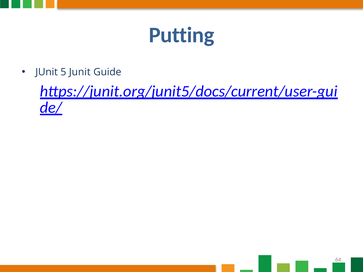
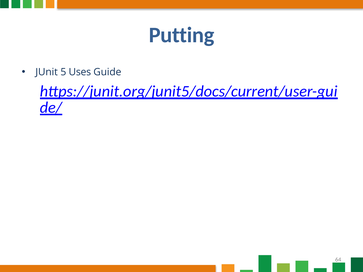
5 Junit: Junit -> Uses (80, 72)
